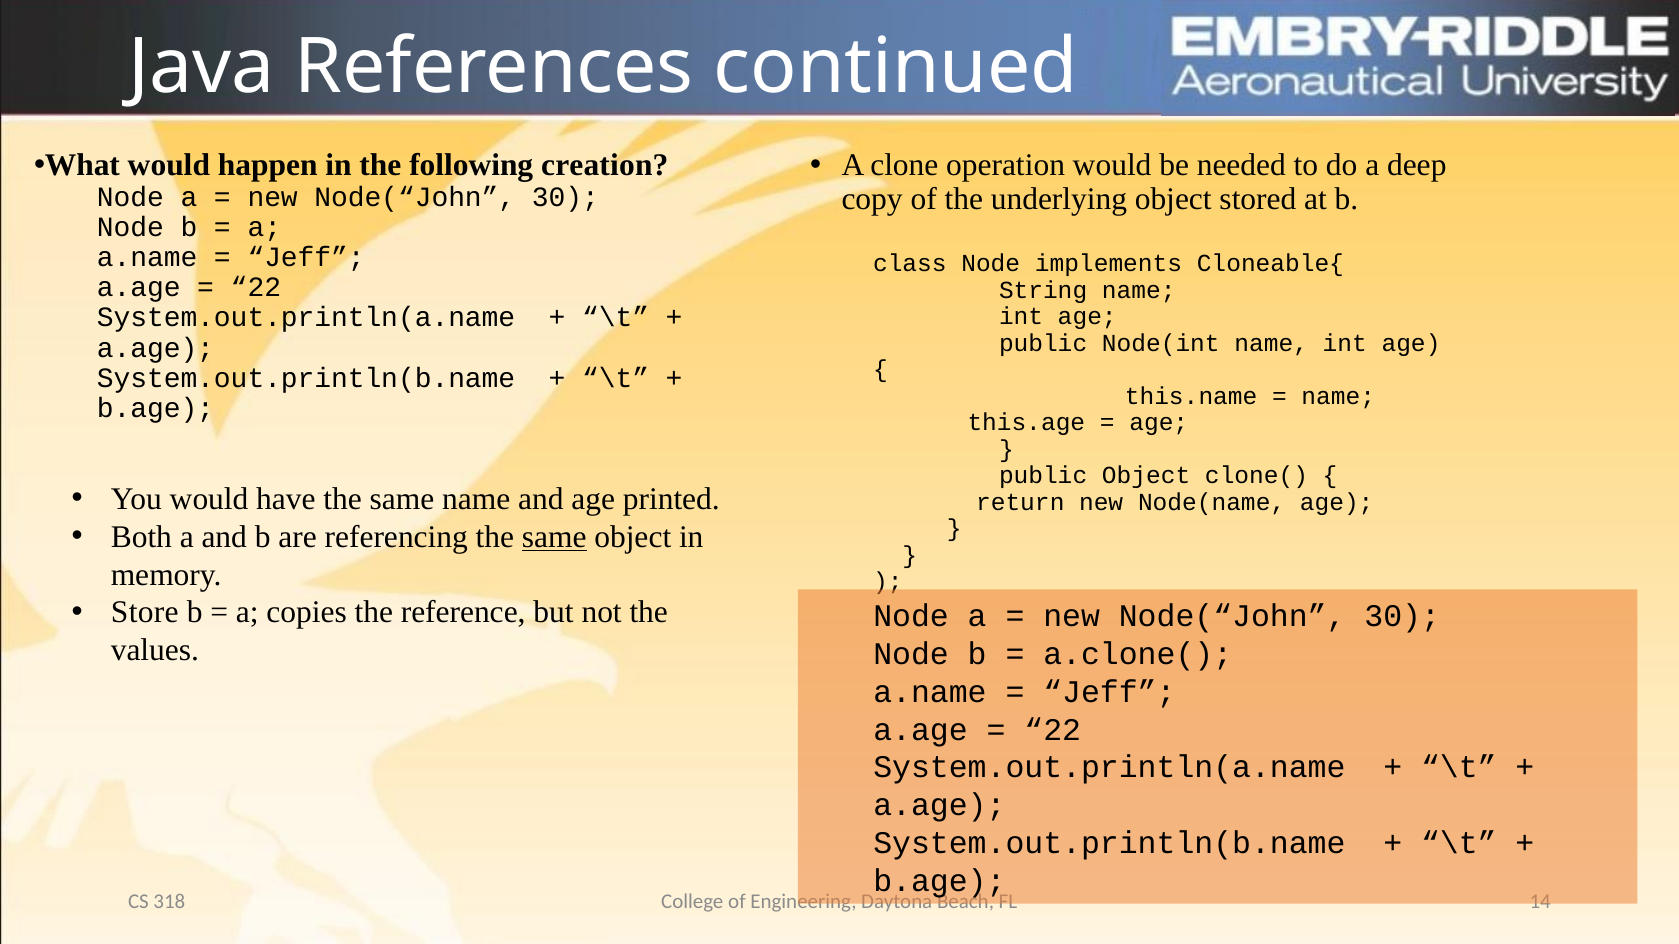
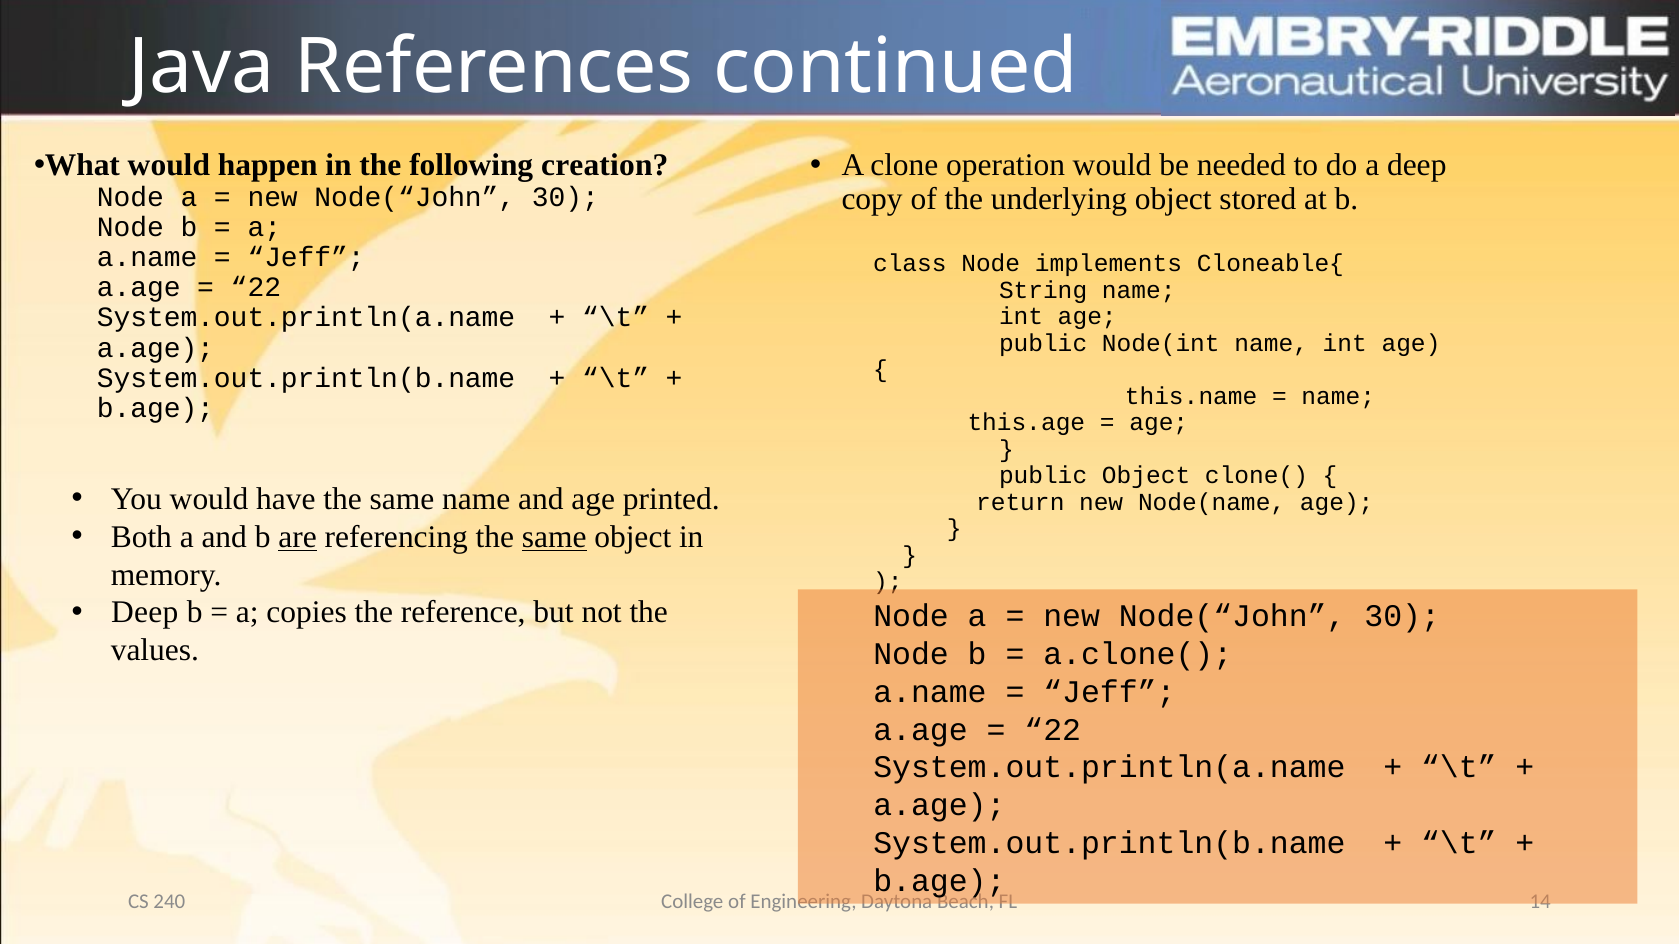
are underline: none -> present (298, 537)
Store: Store -> Deep (145, 613)
318: 318 -> 240 (169, 902)
